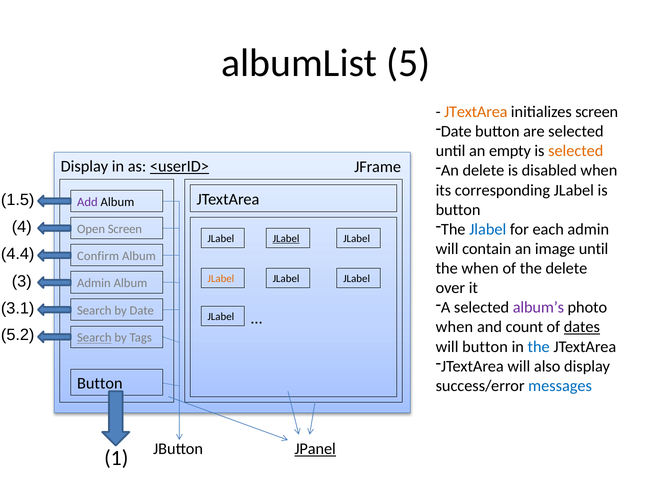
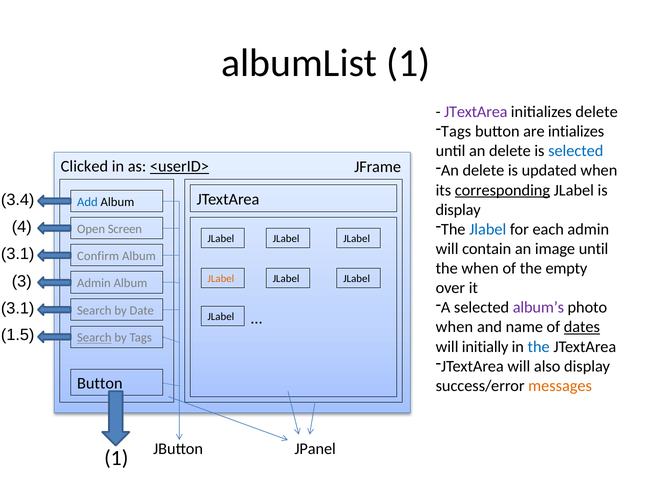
albumList 5: 5 -> 1 (408, 63)
JTextArea colour: orange -> purple (476, 112)
initializes screen: screen -> delete (597, 112)
Date: Date -> Tags (456, 131)
are selected: selected -> intializes (576, 131)
until an empty: empty -> delete (510, 151)
selected colour: orange -> blue (576, 151)
Display: Display -> Clicked (84, 166)
disabled: disabled -> updated (549, 171)
corresponding underline: none -> present (502, 190)
1.5: 1.5 -> 3.4 (18, 200)
Add colour: purple -> blue (87, 202)
button: button -> display (458, 210)
JLabel underline: present -> none (286, 239)
4.4: 4.4 -> 3.1 (18, 254)
the delete: delete -> empty (566, 268)
count: count -> name (524, 327)
5.2: 5.2 -> 1.5 (18, 335)
will button: button -> initially (485, 347)
messages colour: blue -> orange (560, 386)
JPanel underline: present -> none (315, 449)
